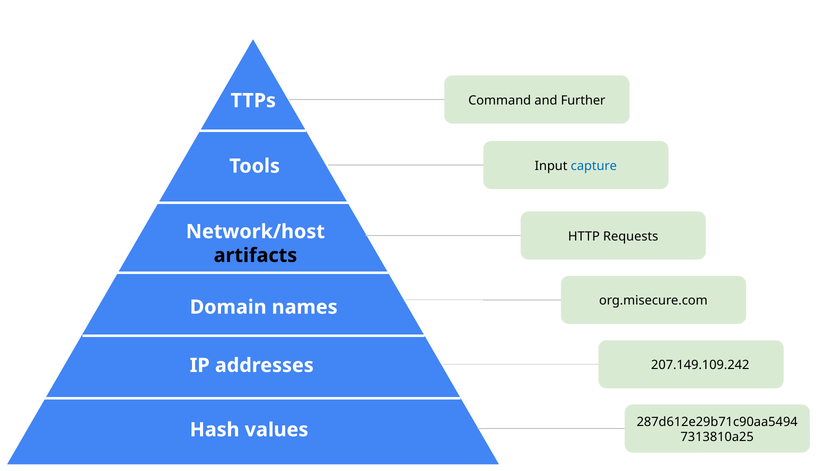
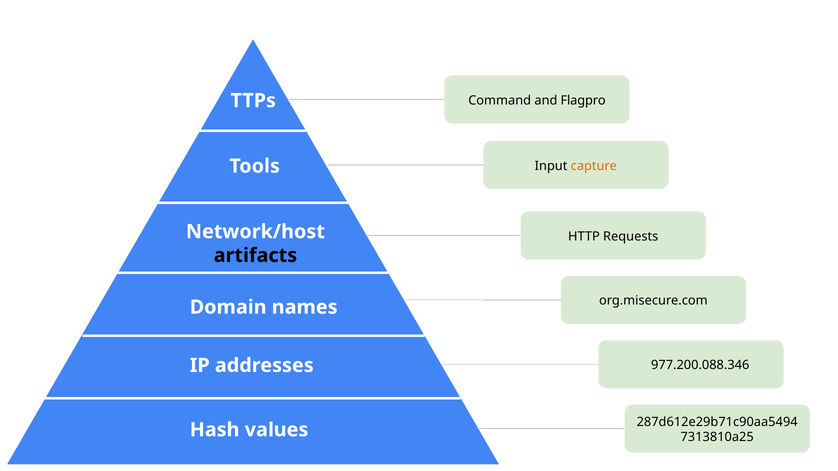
Further: Further -> Flagpro (583, 100)
capture colour: blue -> orange (594, 166)
207.149.109.242: 207.149.109.242 -> 977.200.088.346 (700, 365)
